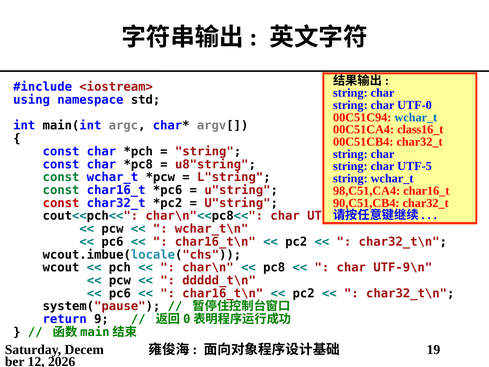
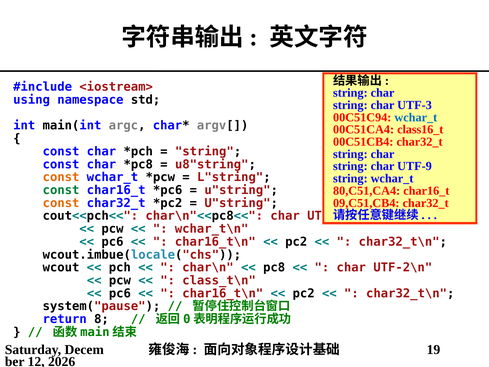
UTF-0: UTF-0 -> UTF-3 (415, 105)
UTF-5: UTF-5 -> UTF-9 (415, 166)
const colour: green -> orange (61, 177)
98,C51,CA4: 98,C51,CA4 -> 80,C51,CA4 (367, 191)
90,C51,CB4: 90,C51,CB4 -> 09,C51,CB4 (366, 203)
const colour: red -> orange (61, 203)
UTF-9\n: UTF-9\n -> UTF-2\n (403, 267)
ddddd_t\n: ddddd_t\n -> class_t\n (219, 280)
9: 9 -> 8 (101, 319)
